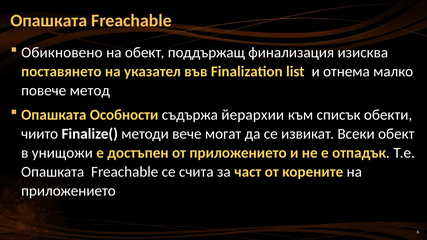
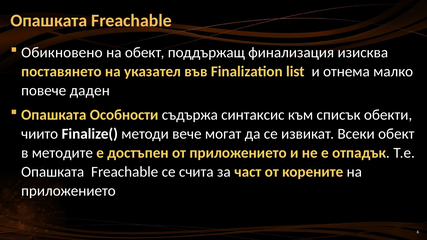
метод: метод -> даден (90, 91)
йерархии: йерархии -> синтаксис (253, 115)
унищожи: унищожи -> методите (62, 153)
